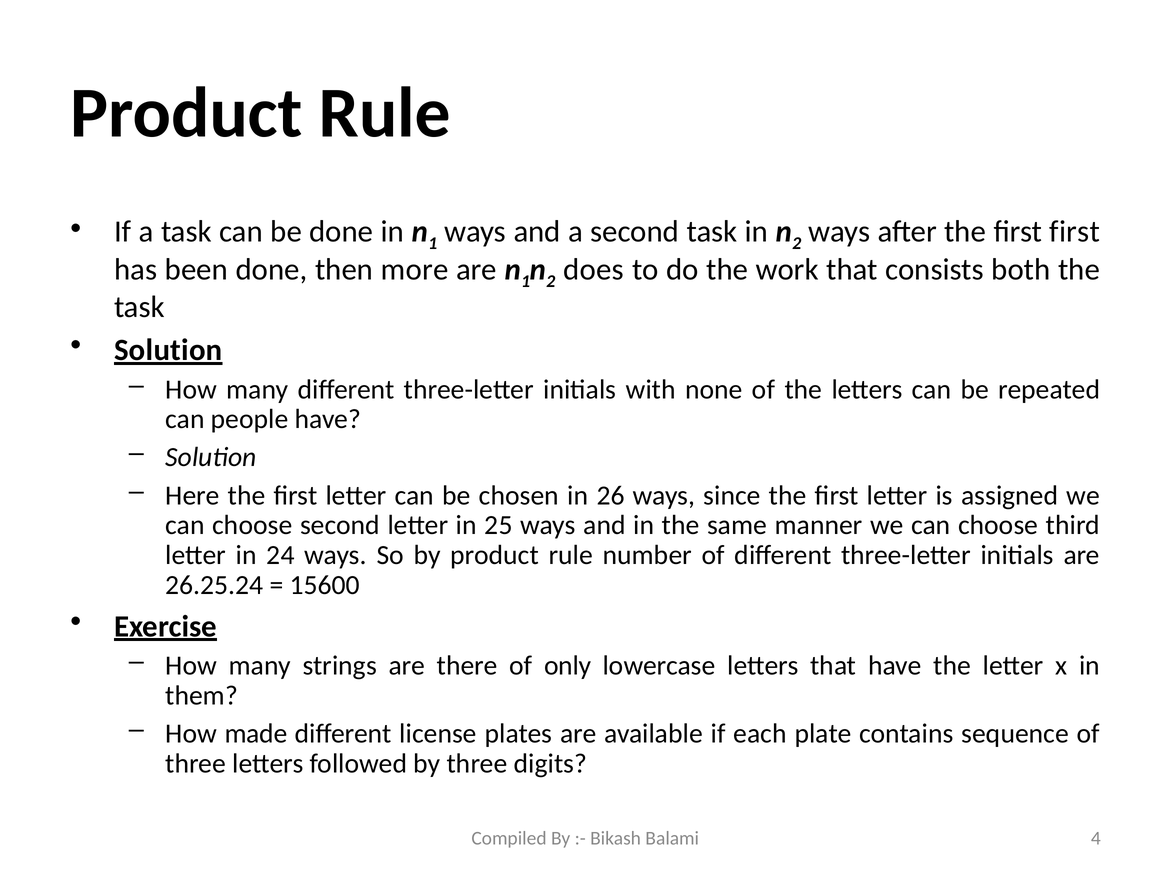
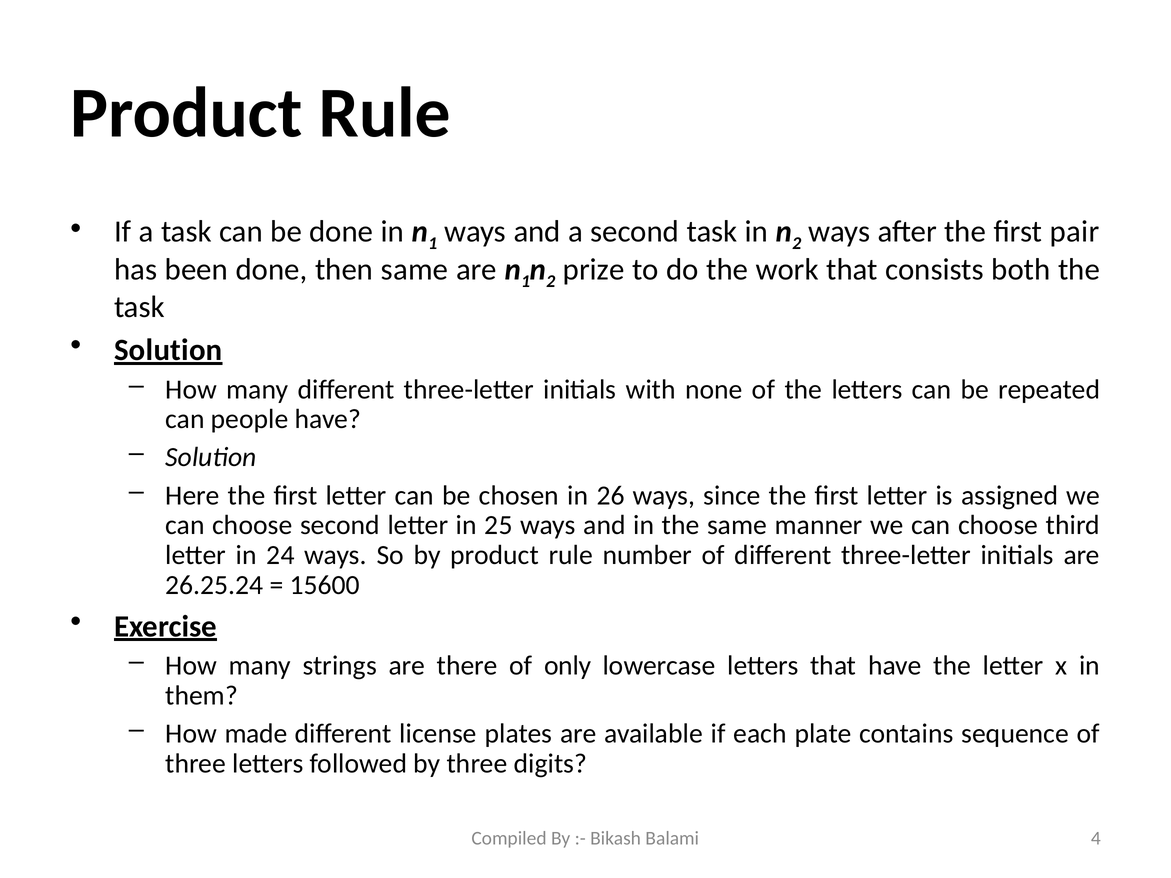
first first: first -> pair (1075, 231)
then more: more -> same (415, 269)
does: does -> prize (594, 269)
